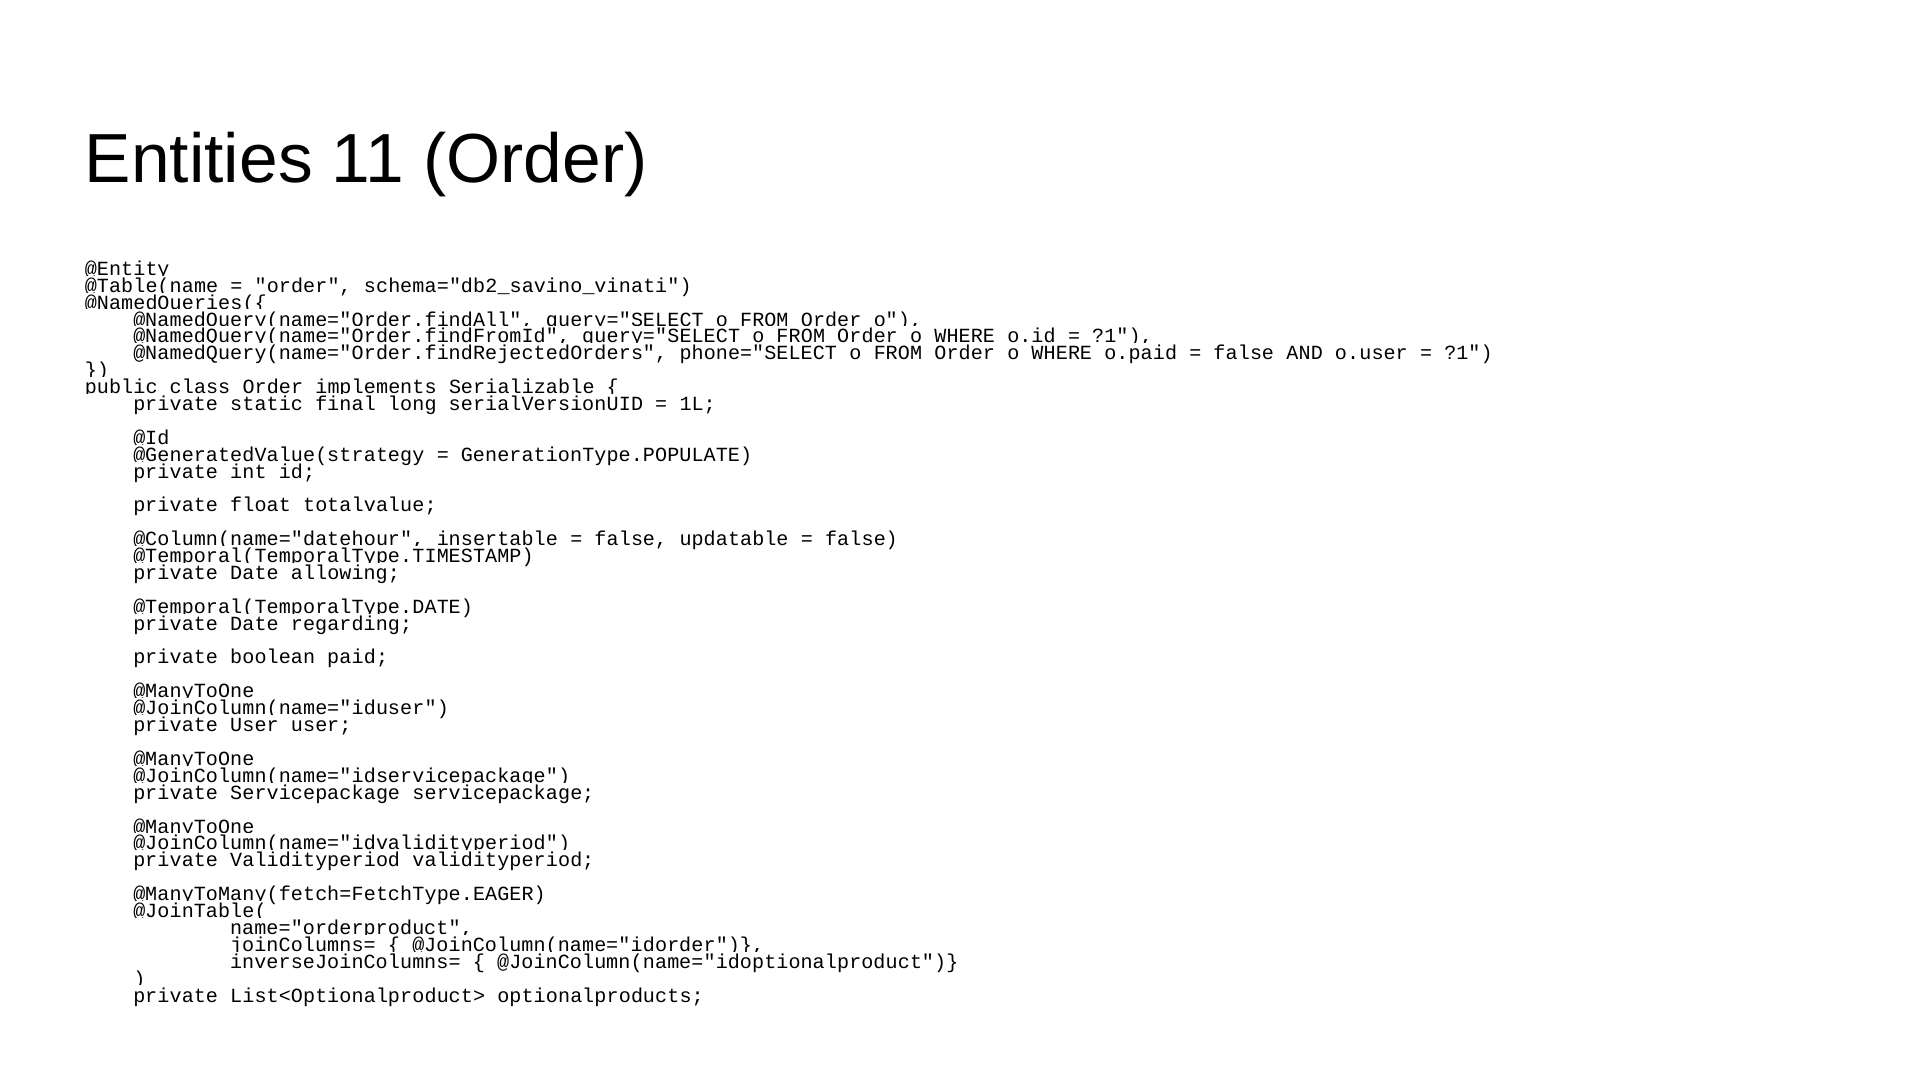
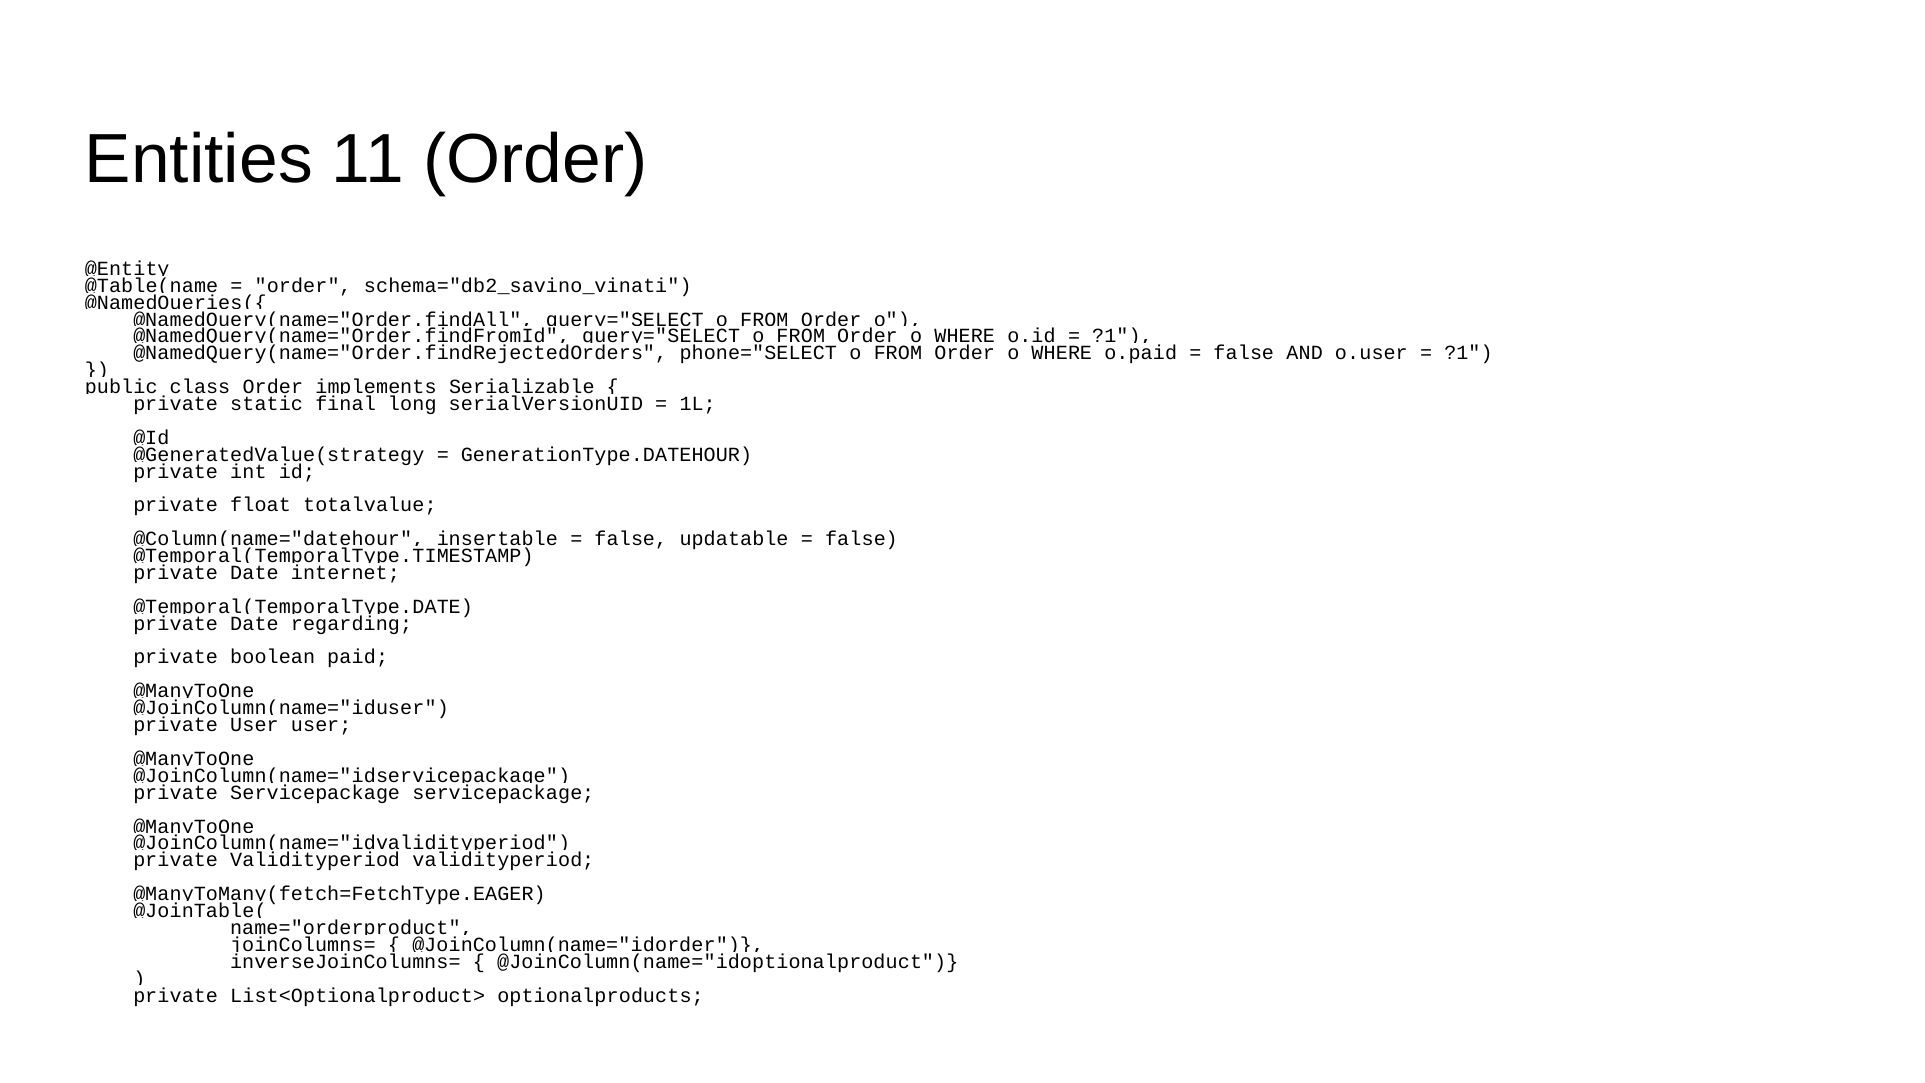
GenerationType.POPULATE: GenerationType.POPULATE -> GenerationType.DATEHOUR (607, 455)
allowing: allowing -> internet (345, 573)
